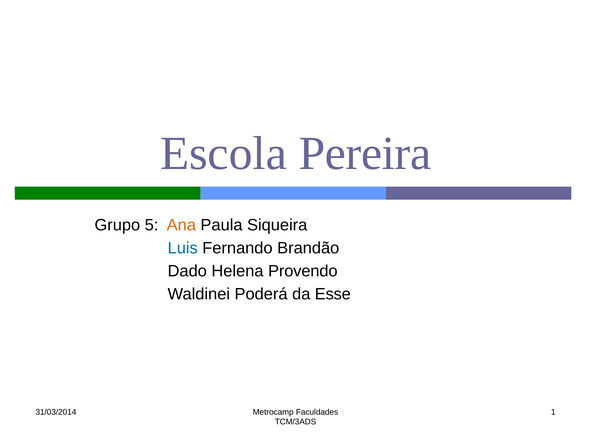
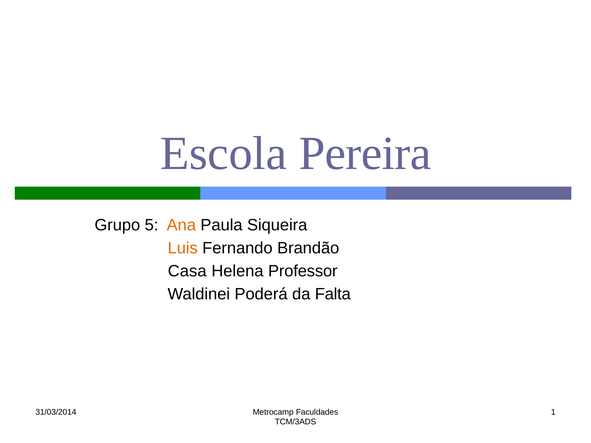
Luis colour: blue -> orange (183, 248)
Dado: Dado -> Casa (187, 271)
Provendo: Provendo -> Professor (303, 271)
Esse: Esse -> Falta (333, 294)
